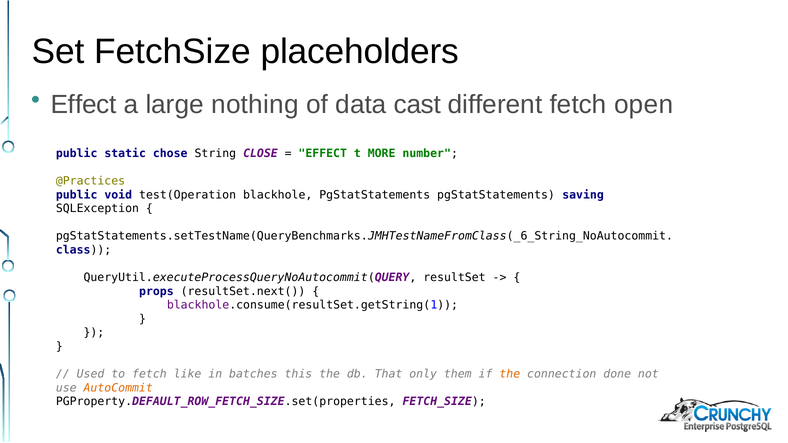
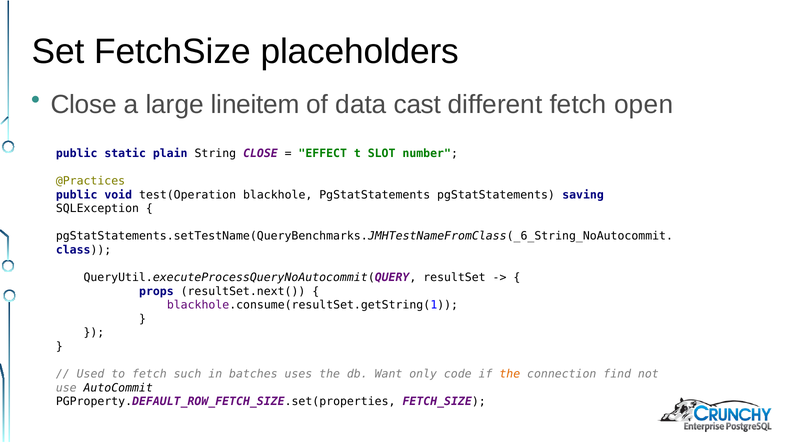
Effect: Effect -> Close (84, 105)
nothing: nothing -> lineitem (255, 105)
chose: chose -> plain (170, 153)
MORE: MORE -> SLOT (382, 153)
like: like -> such (188, 374)
this: this -> uses (298, 374)
That: That -> Want (389, 374)
them: them -> code (458, 374)
done: done -> find (617, 374)
AutoCommit colour: orange -> black (118, 388)
